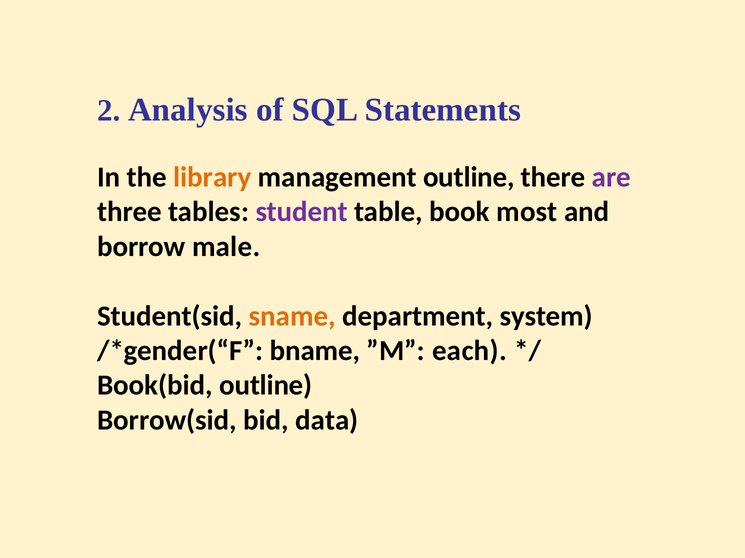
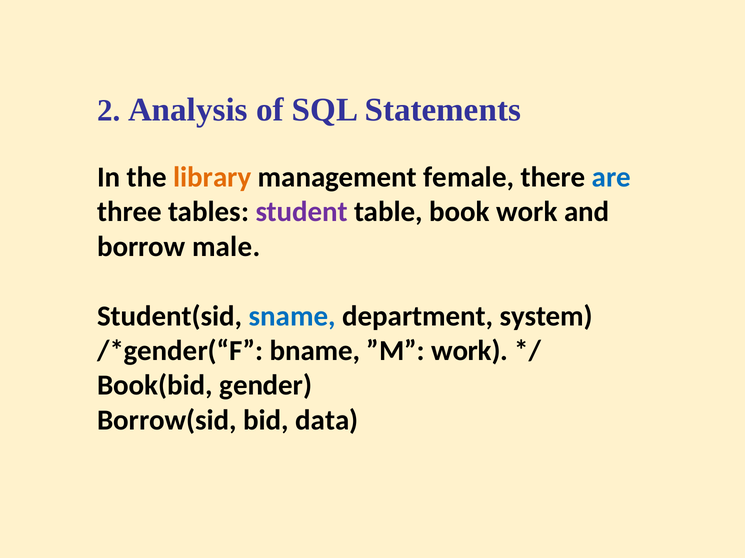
management outline: outline -> female (469, 177)
are colour: purple -> blue (611, 177)
book most: most -> work (527, 212)
sname colour: orange -> blue (292, 316)
”M each: each -> work (470, 351)
Book(bid outline: outline -> gender (266, 386)
